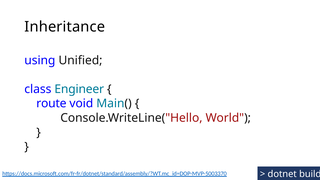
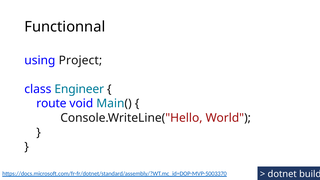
Inheritance: Inheritance -> Functionnal (65, 27)
Unified: Unified -> Project (80, 60)
